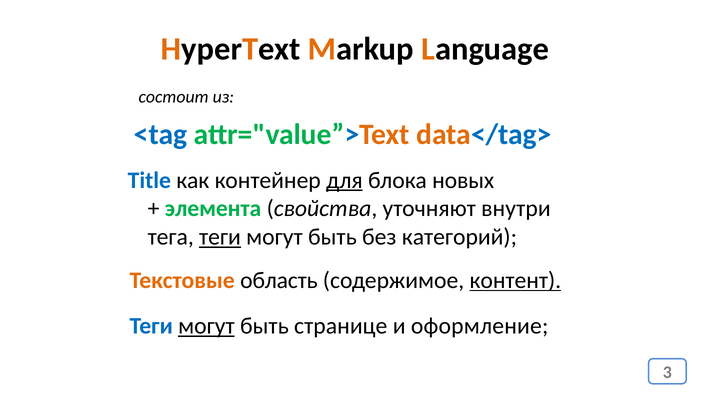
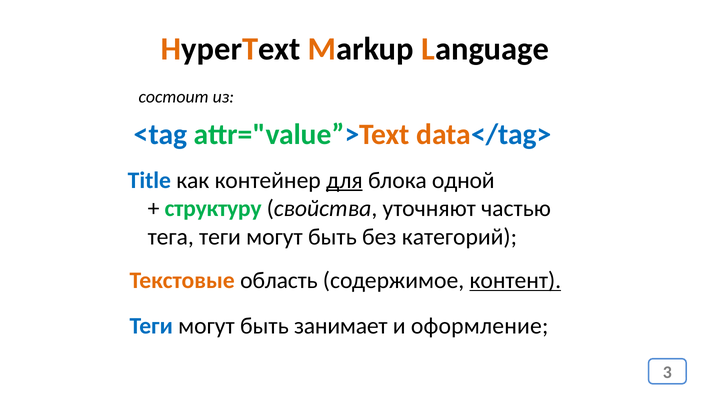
новых: новых -> одной (463, 180)
элемента: элемента -> структуру (213, 209)
внутри: внутри -> частью (516, 209)
теги underline: present -> none (220, 237)
могут underline: present -> none (206, 326)
странице: странице -> занимает (341, 326)
